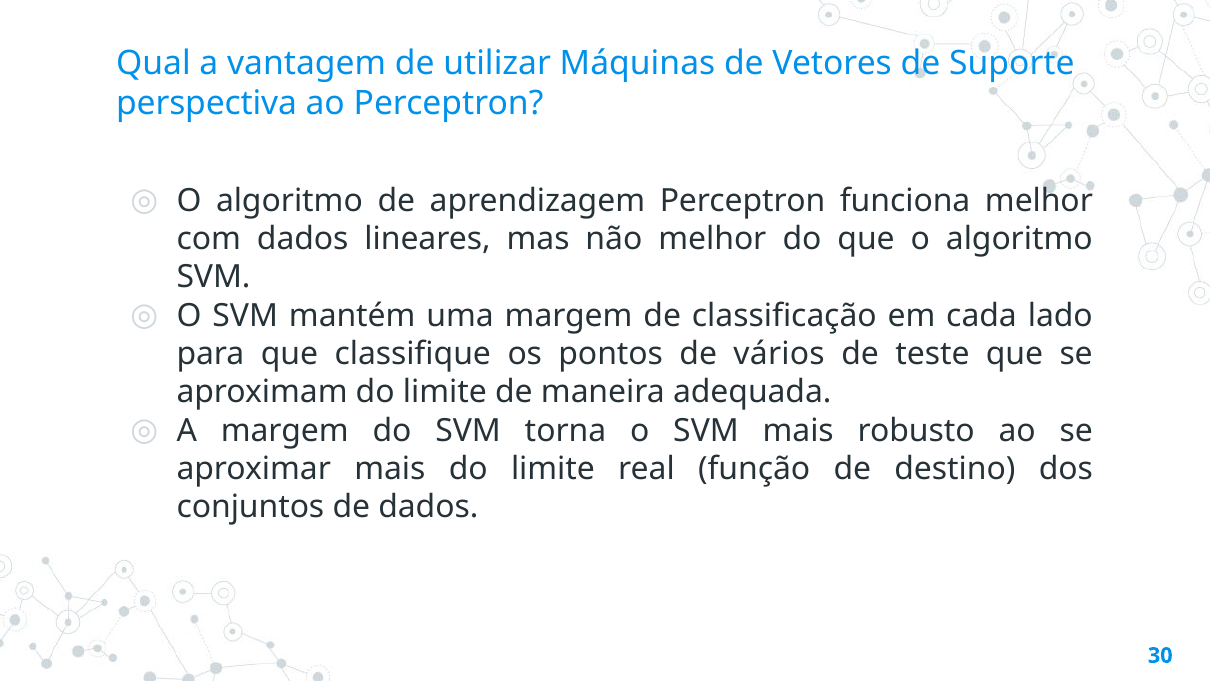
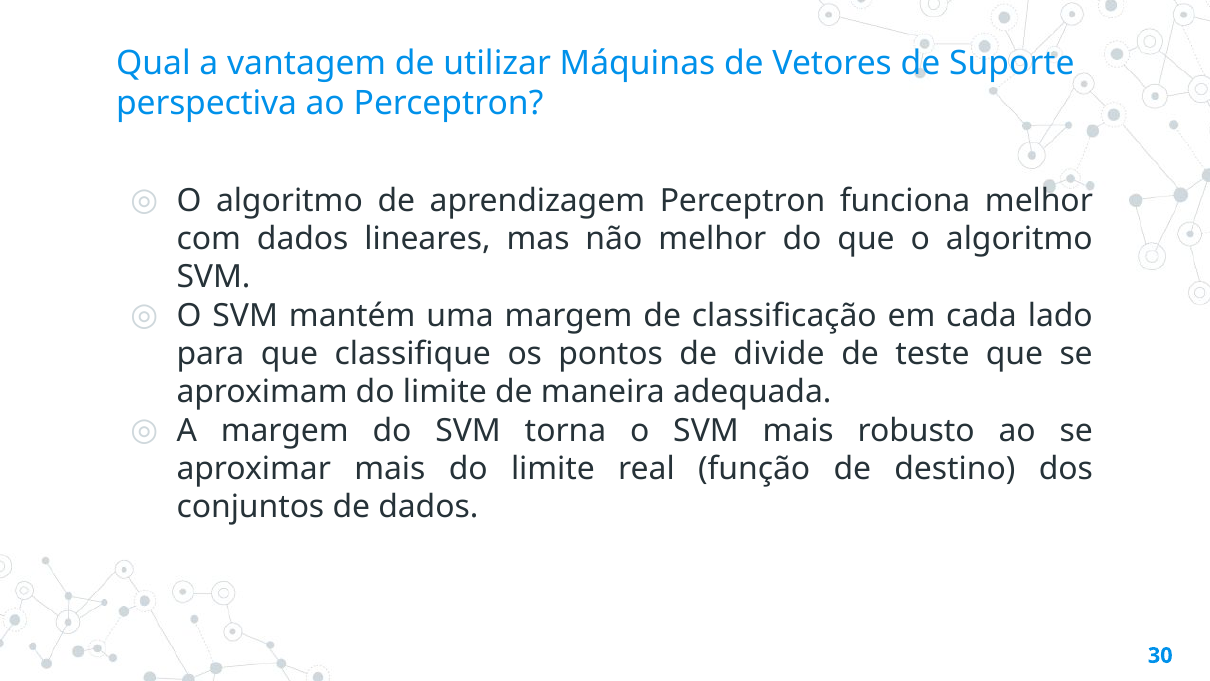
vários: vários -> divide (779, 354)
